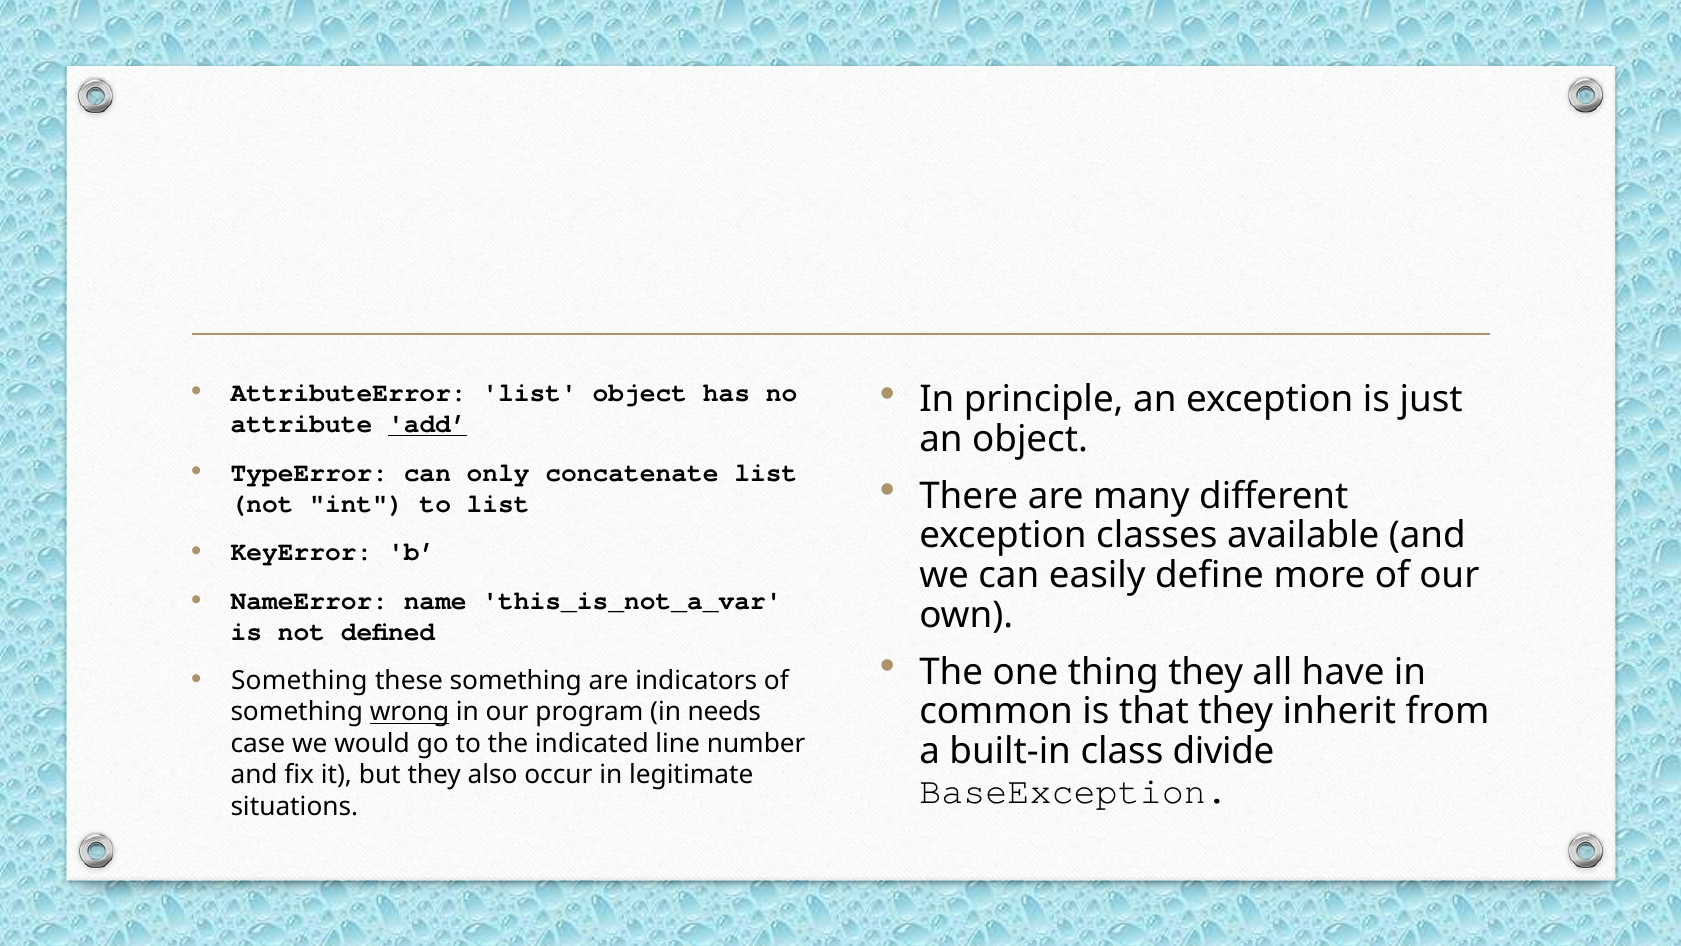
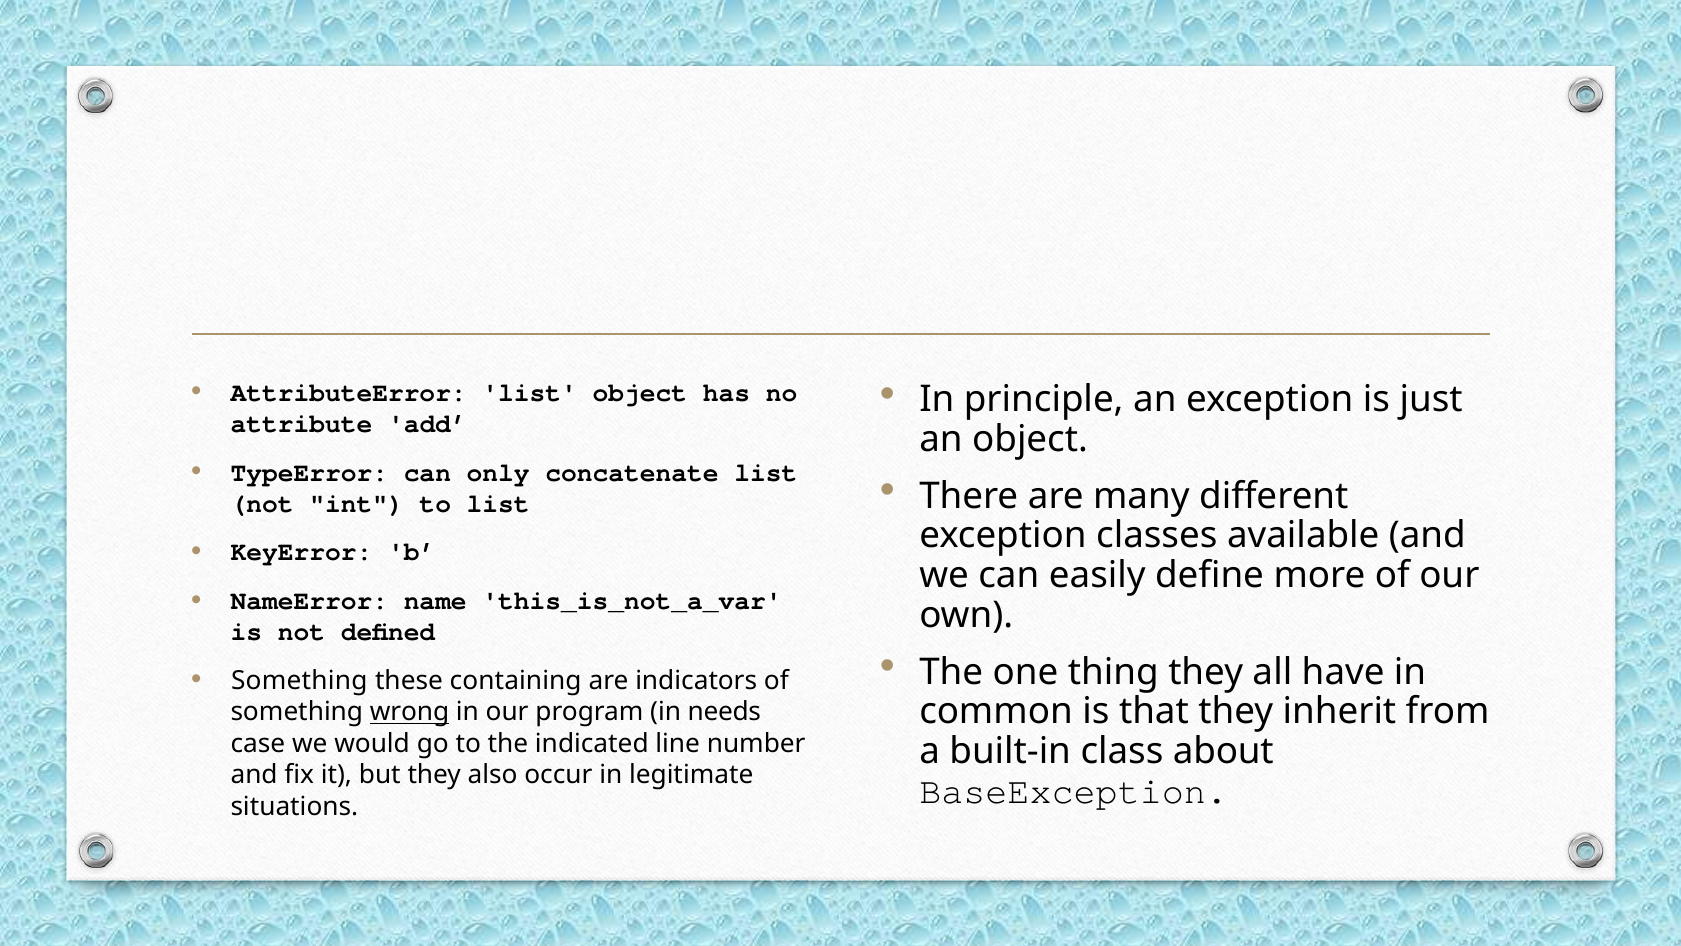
add underline: present -> none (427, 424)
these something: something -> containing (516, 680)
divide: divide -> about (1223, 751)
